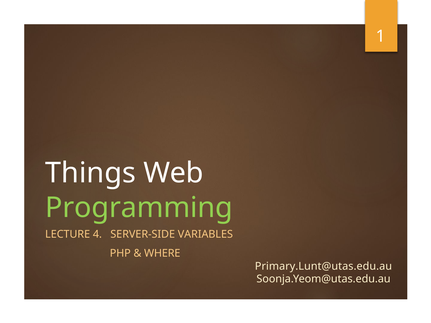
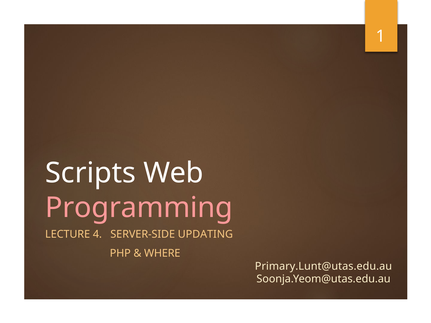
Things: Things -> Scripts (91, 173)
Programming colour: light green -> pink (139, 208)
VARIABLES: VARIABLES -> UPDATING (205, 235)
